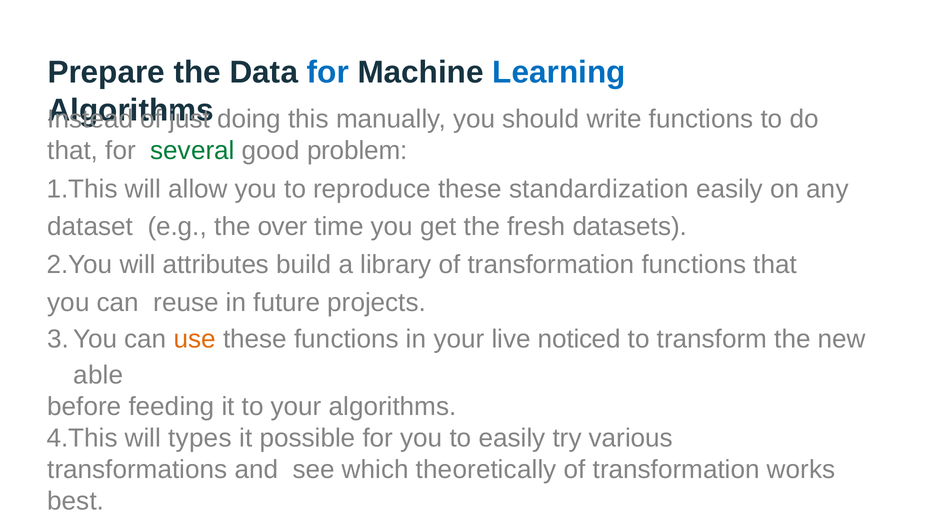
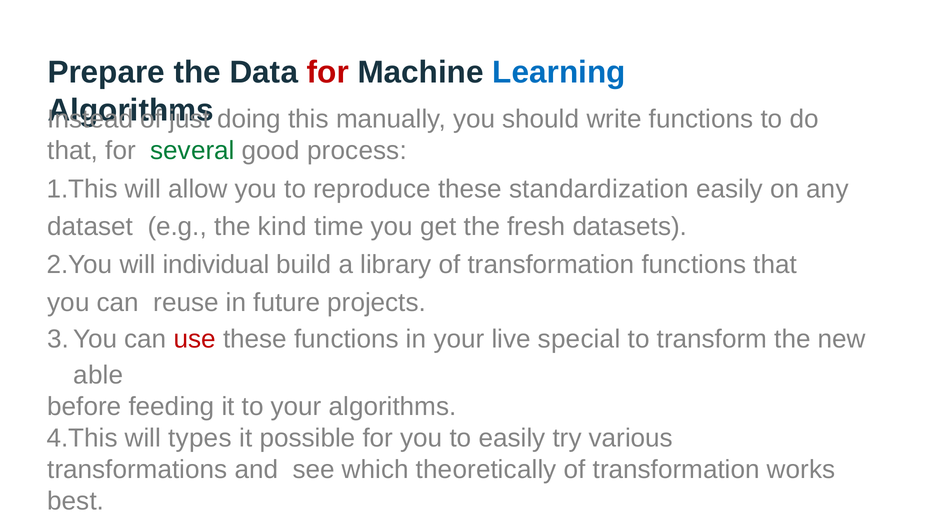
for colour: blue -> red (328, 72)
problem: problem -> process (357, 151)
over: over -> kind (282, 227)
attributes: attributes -> individual (216, 265)
use colour: orange -> red (195, 339)
noticed: noticed -> special (579, 339)
